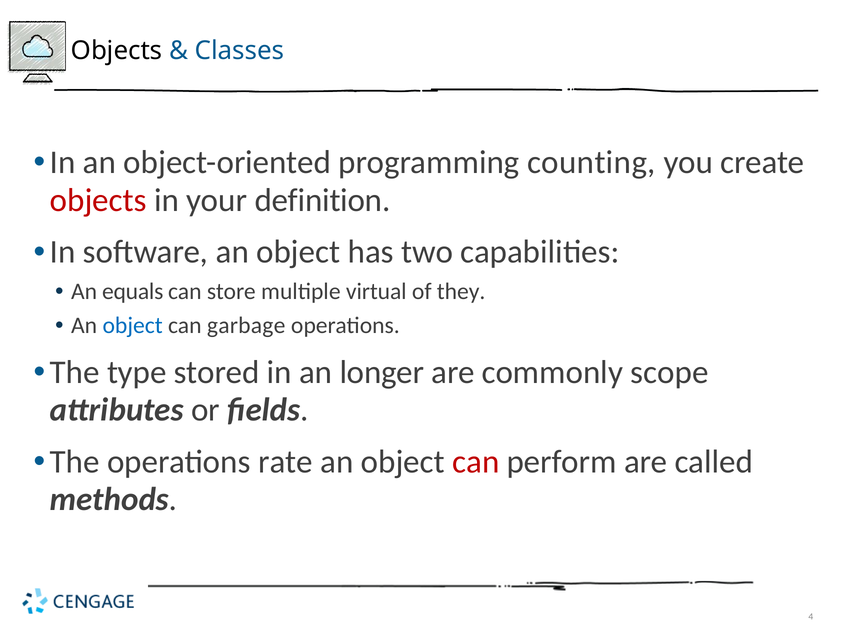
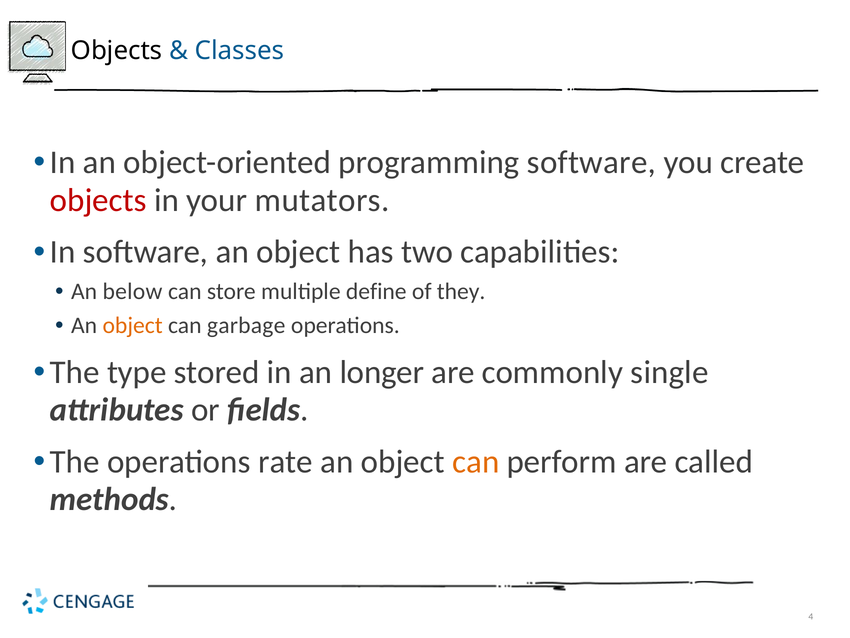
programming counting: counting -> software (591, 162)
definition: definition -> mutators (322, 200)
equals: equals -> below (132, 291)
virtual: virtual -> define (376, 291)
object colour: blue -> orange (133, 325)
scope: scope -> single (670, 372)
can colour: red -> orange (476, 461)
